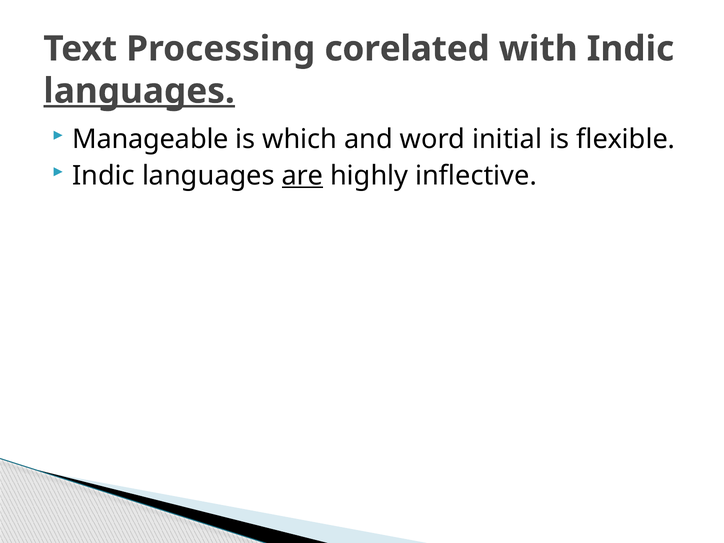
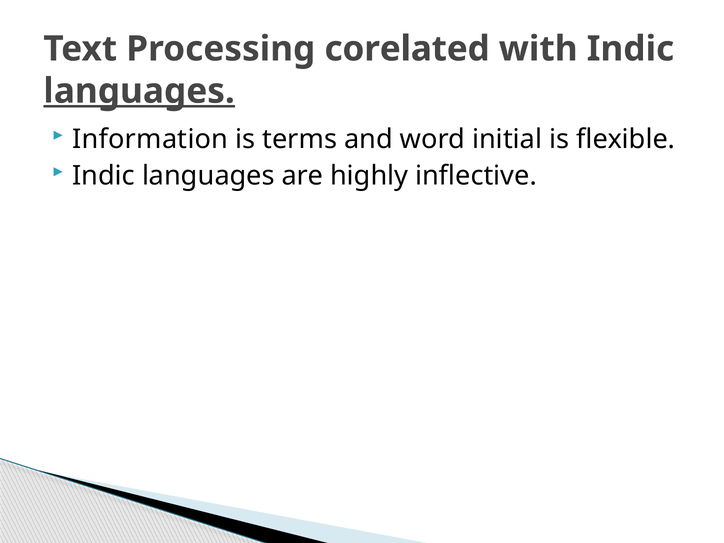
Manageable: Manageable -> Information (150, 139)
which: which -> terms (300, 139)
are underline: present -> none (302, 176)
